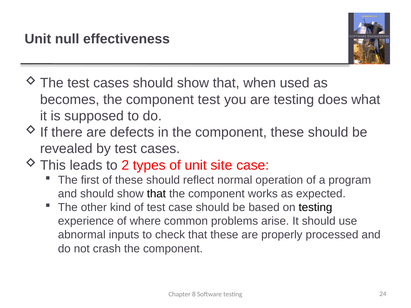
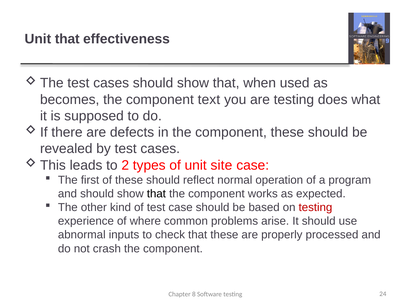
Unit null: null -> that (67, 39)
component test: test -> text (209, 100)
testing colour: black -> red (315, 208)
